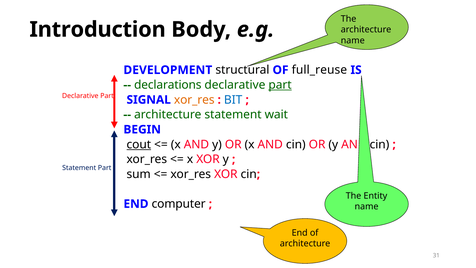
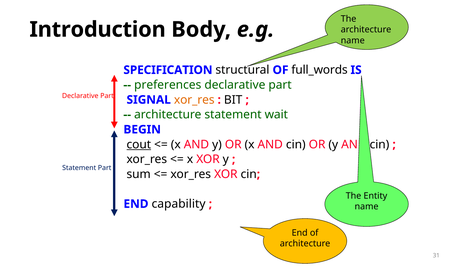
DEVELOPMENT: DEVELOPMENT -> SPECIFICATION (168, 70)
full_reuse: full_reuse -> full_words (320, 70)
declarations: declarations -> preferences (168, 85)
part underline: present -> none (280, 85)
BIT colour: blue -> black (233, 100)
computer: computer -> capability (179, 204)
